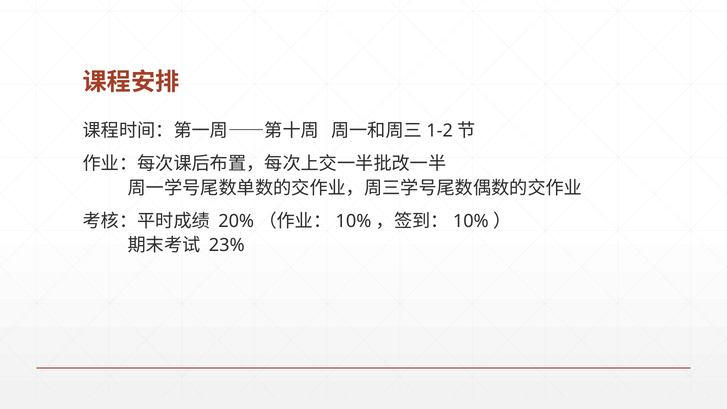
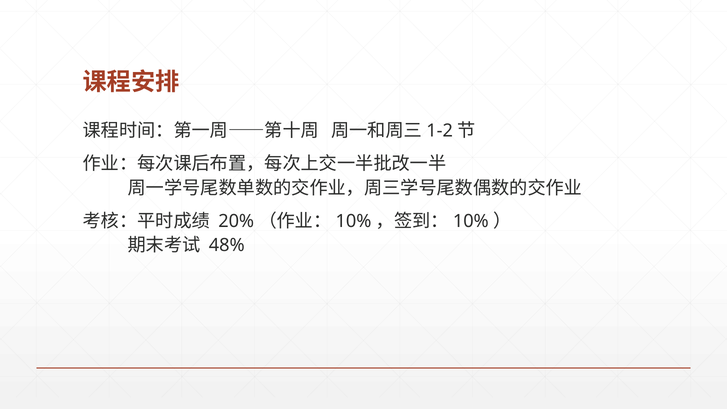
23%: 23% -> 48% (227, 245)
